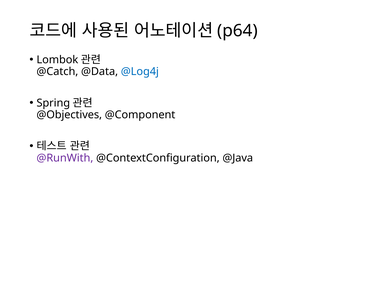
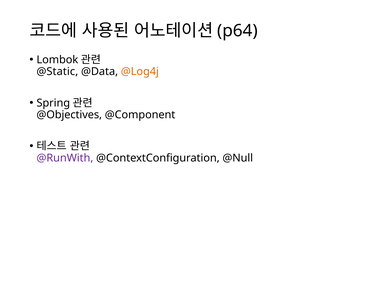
@Catch: @Catch -> @Static (57, 72)
@Log4j colour: blue -> orange (140, 72)
@Java: @Java -> @Null (238, 158)
